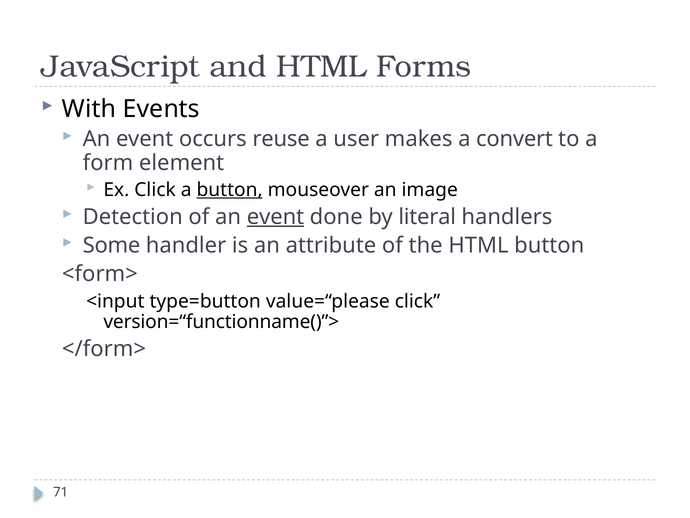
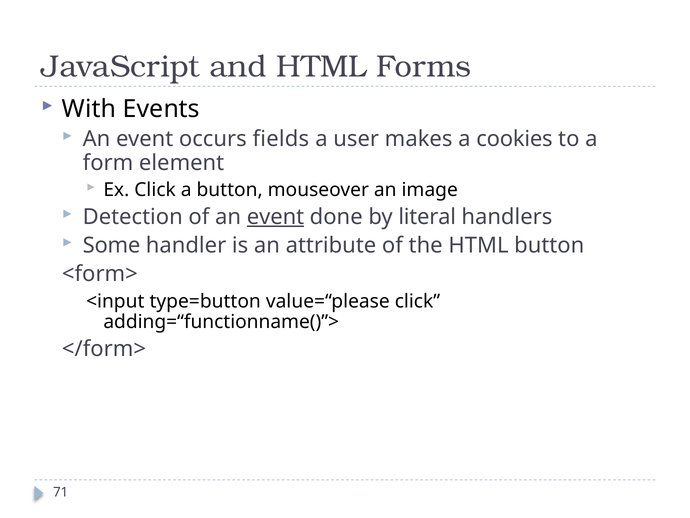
reuse: reuse -> fields (281, 139)
convert: convert -> cookies (514, 139)
button underline: present -> none (230, 190)
version=“functionname()”>: version=“functionname()”> -> adding=“functionname()”> (221, 322)
